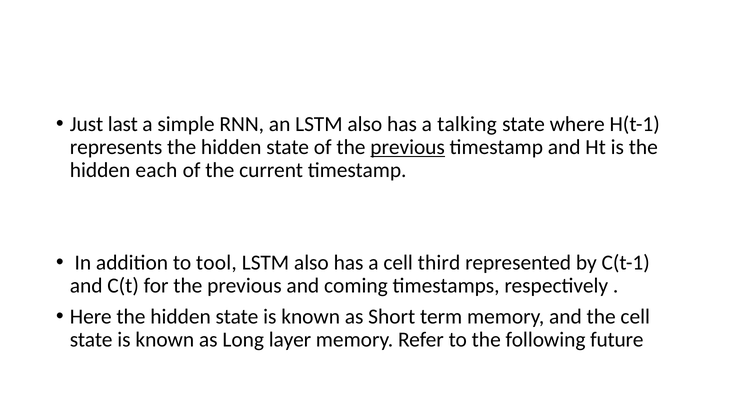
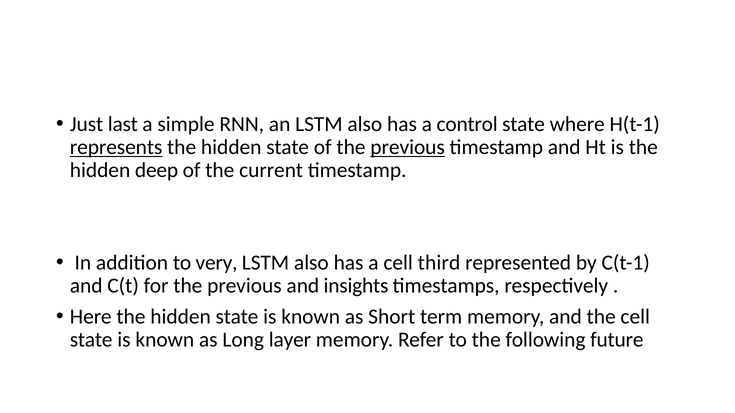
talking: talking -> control (467, 124)
represents underline: none -> present (116, 147)
each: each -> deep (157, 171)
tool: tool -> very (217, 263)
coming: coming -> insights (356, 286)
